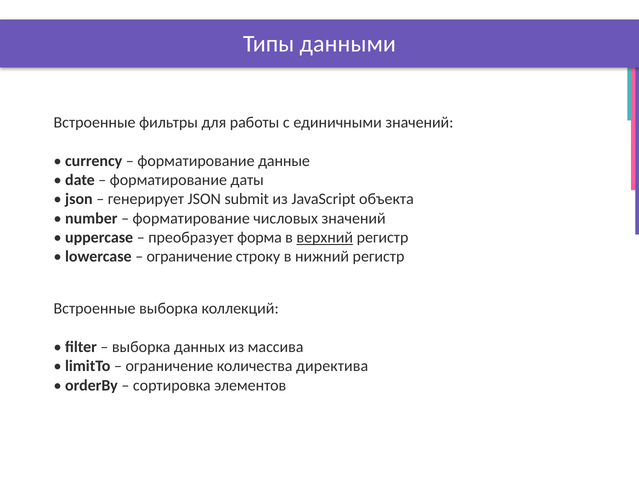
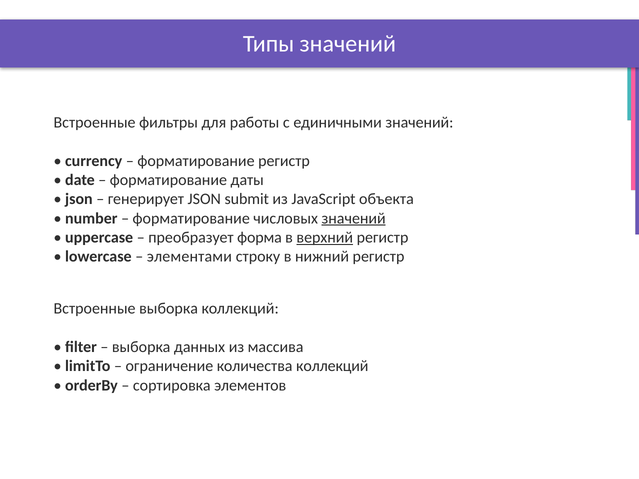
Типы данными: данными -> значений (348, 44)
форматирование данные: данные -> регистр (284, 161)
значений underline: none -> present (354, 218)
ограничение: ограничение -> элементами (189, 257)
количества директива: директива -> коллекций (332, 366)
